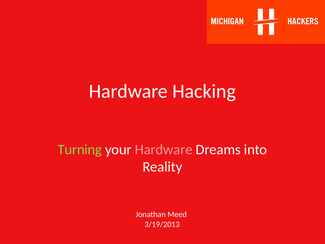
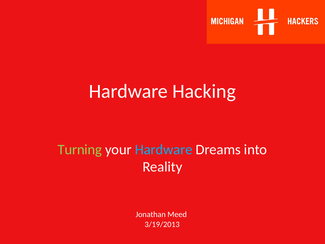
Hardware colour: pink -> light blue (164, 149)
